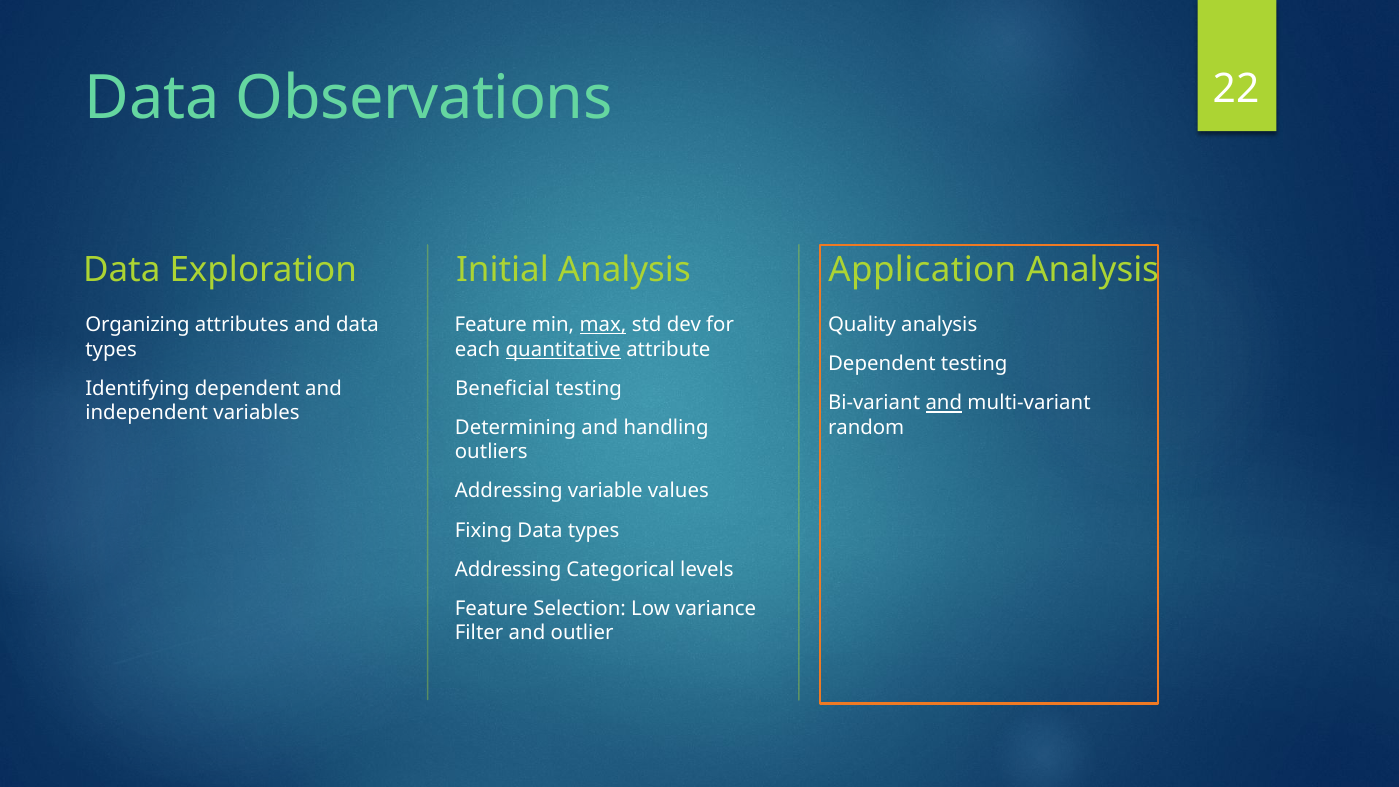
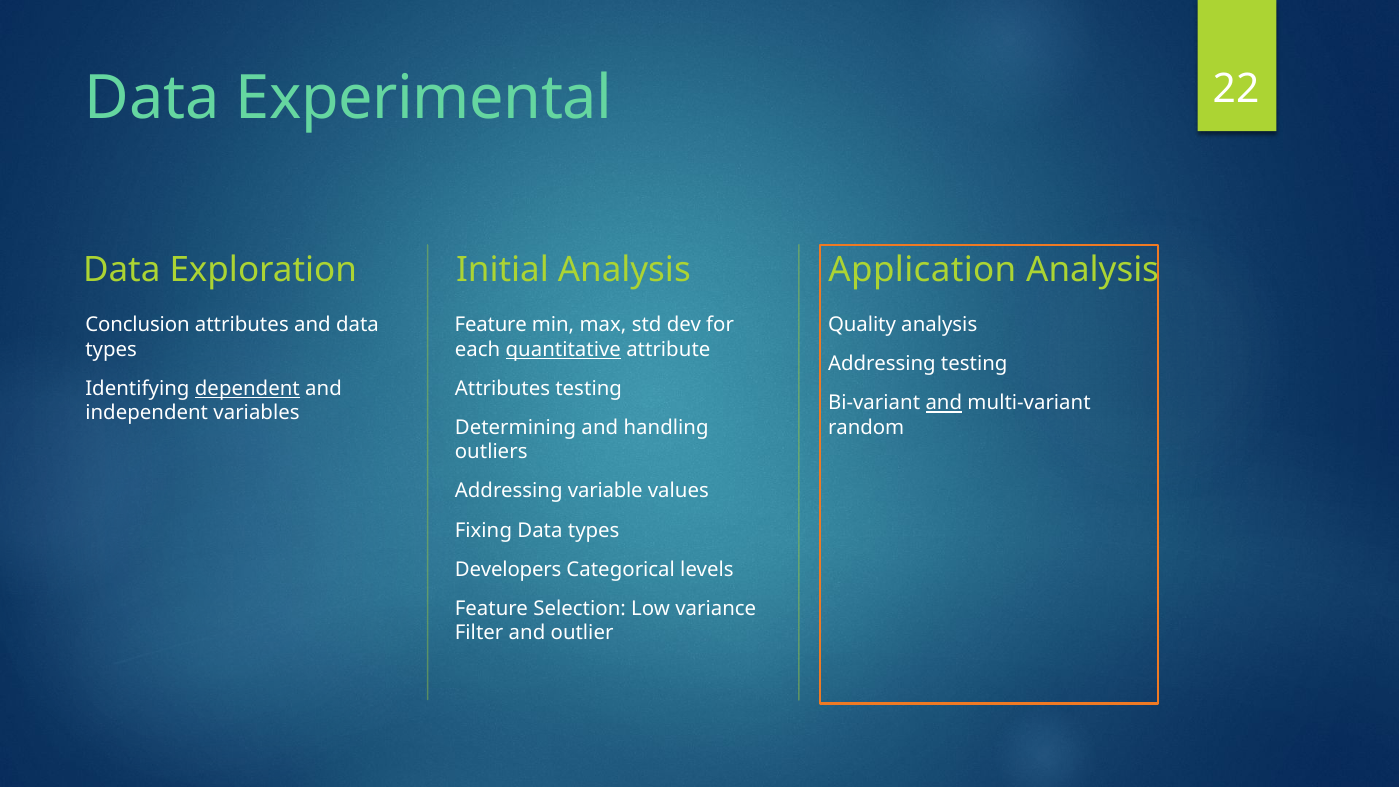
Observations: Observations -> Experimental (424, 98)
Organizing: Organizing -> Conclusion (137, 325)
max underline: present -> none (603, 325)
Dependent: Dependent -> Addressing (882, 364)
dependent underline: none -> present (247, 389)
Beneficial: Beneficial -> Attributes (503, 389)
Addressing: Addressing -> Developers (508, 569)
